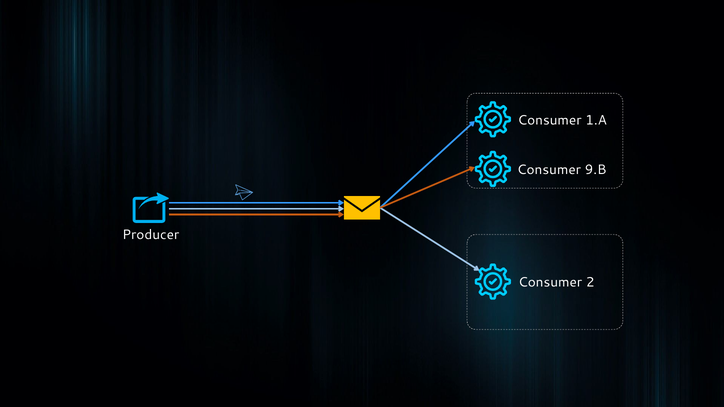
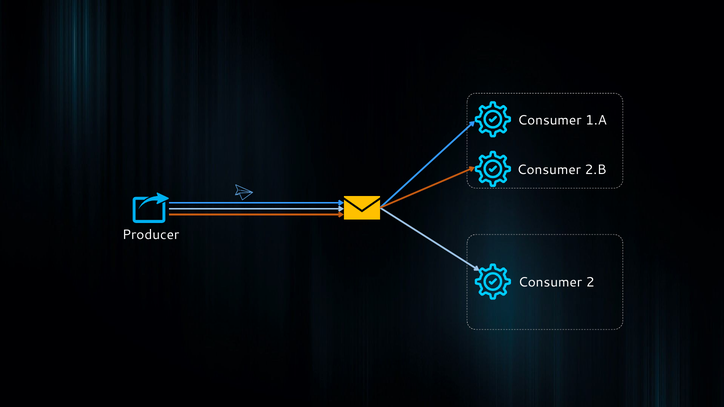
9.B: 9.B -> 2.B (596, 170)
